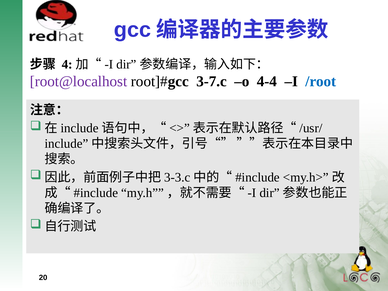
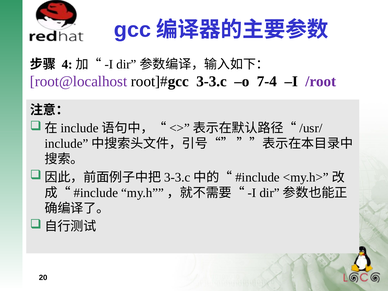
3-7.c: 3-7.c -> 3-3.c (212, 81)
4-4: 4-4 -> 7-4 (267, 81)
/root colour: blue -> purple (321, 81)
